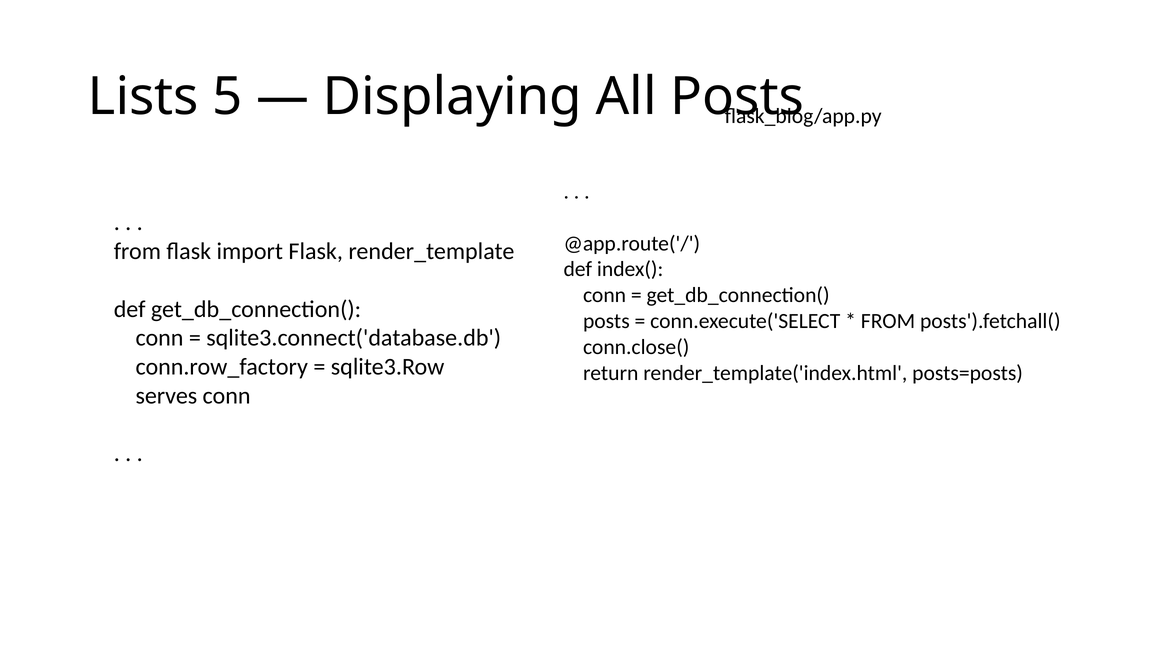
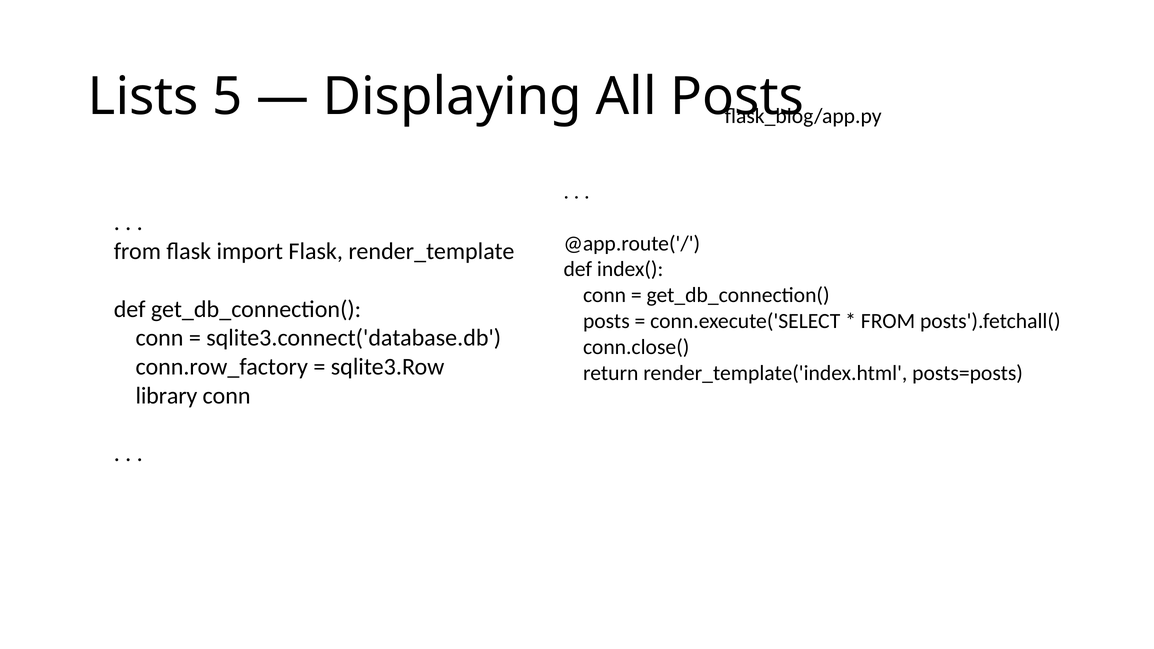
serves: serves -> library (166, 396)
